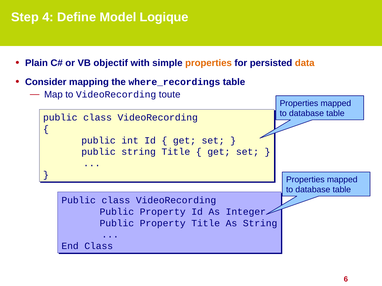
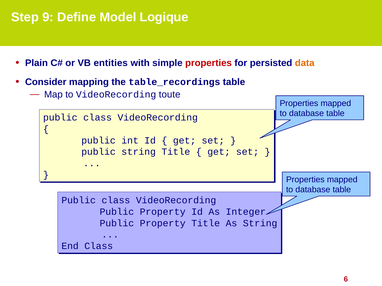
4: 4 -> 9 (48, 17)
objectif: objectif -> entities (111, 63)
properties colour: orange -> red (208, 63)
where_recordings: where_recordings -> table_recordings (174, 82)
